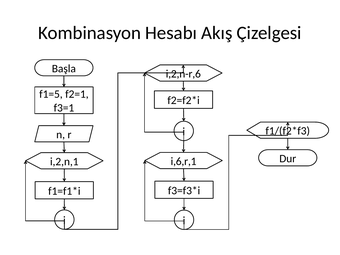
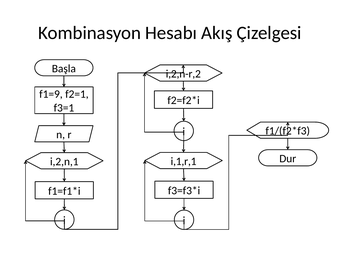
i,2,n-r,6: i,2,n-r,6 -> i,2,n-r,2 (183, 74)
f1=5: f1=5 -> f1=9 (51, 94)
i,6,r,1: i,6,r,1 -> i,1,r,1 (184, 161)
